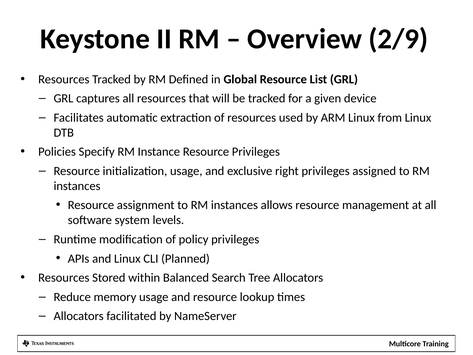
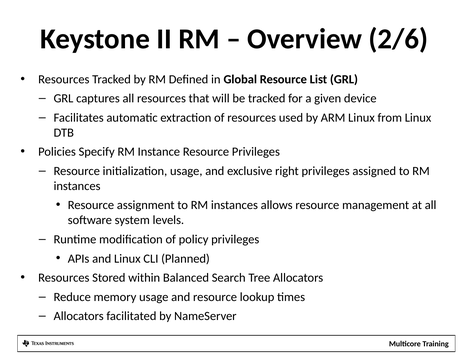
2/9: 2/9 -> 2/6 (398, 39)
